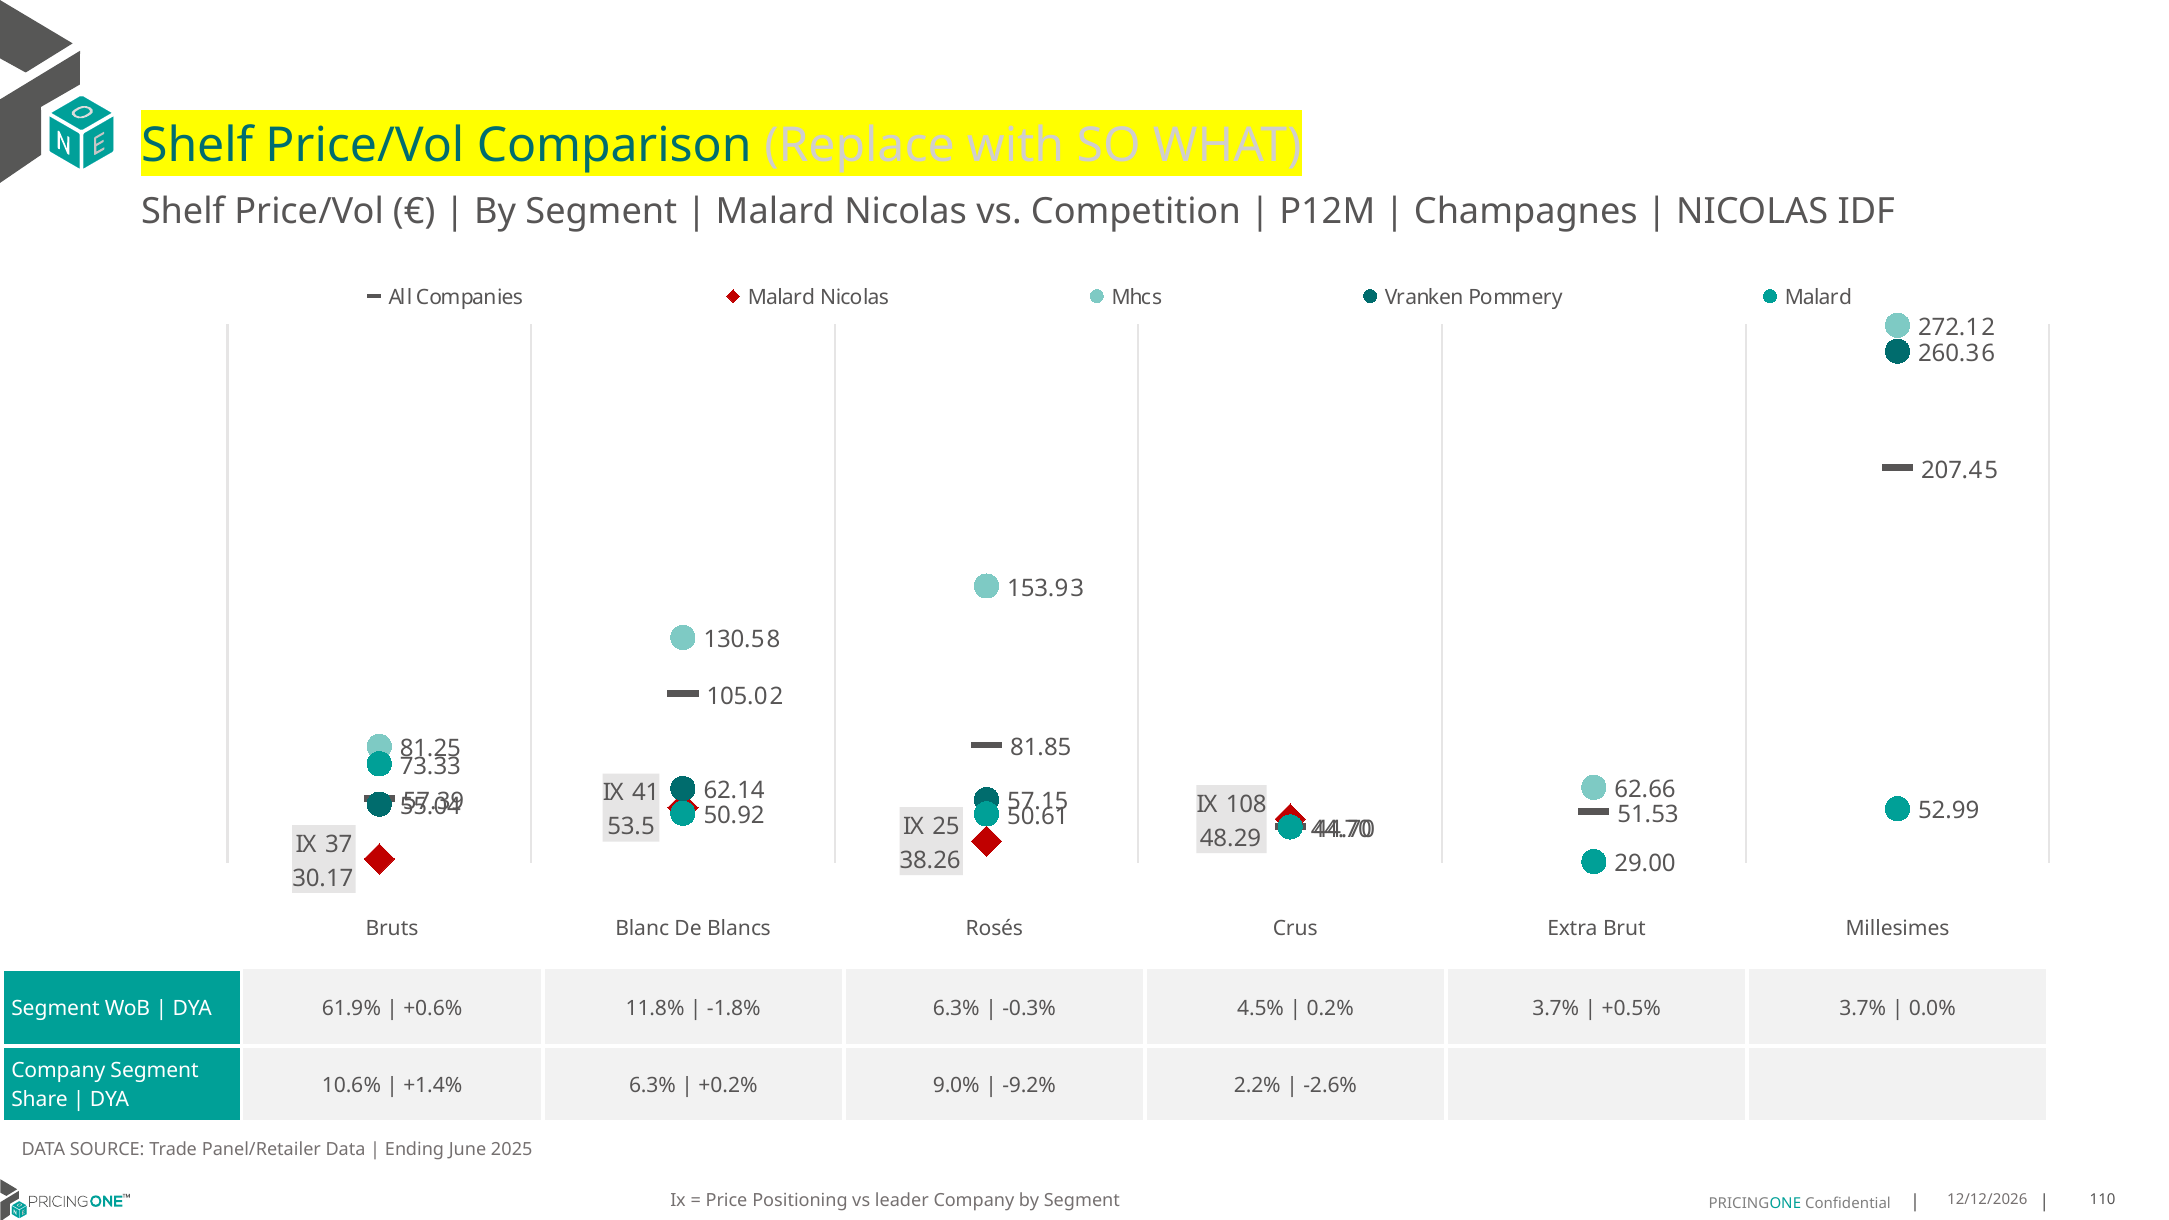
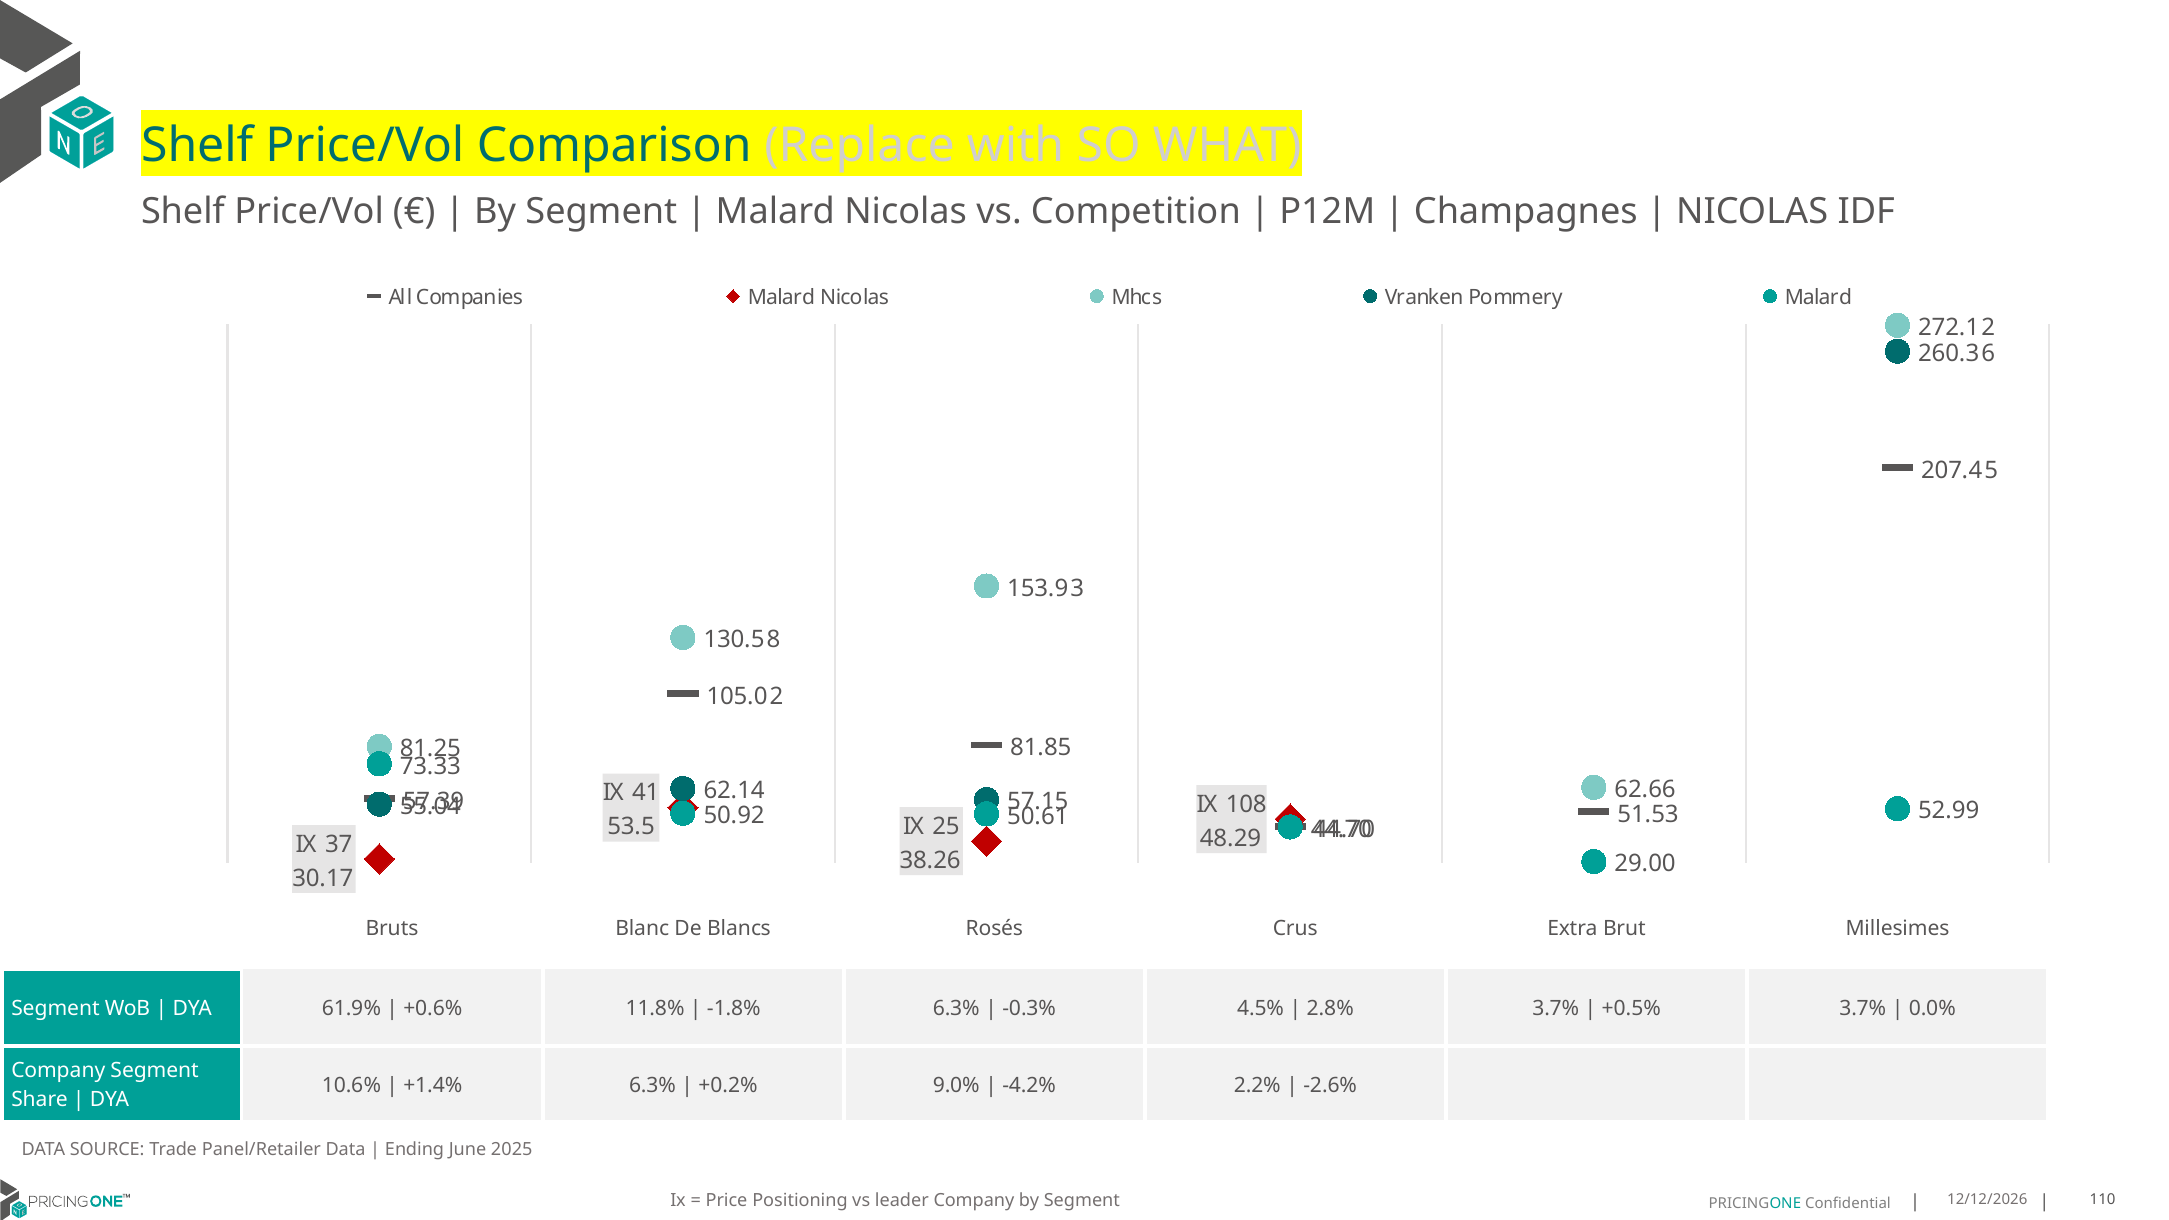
0.2%: 0.2% -> 2.8% (1330, 1008)
-9.2%: -9.2% -> -4.2% (1029, 1085)
